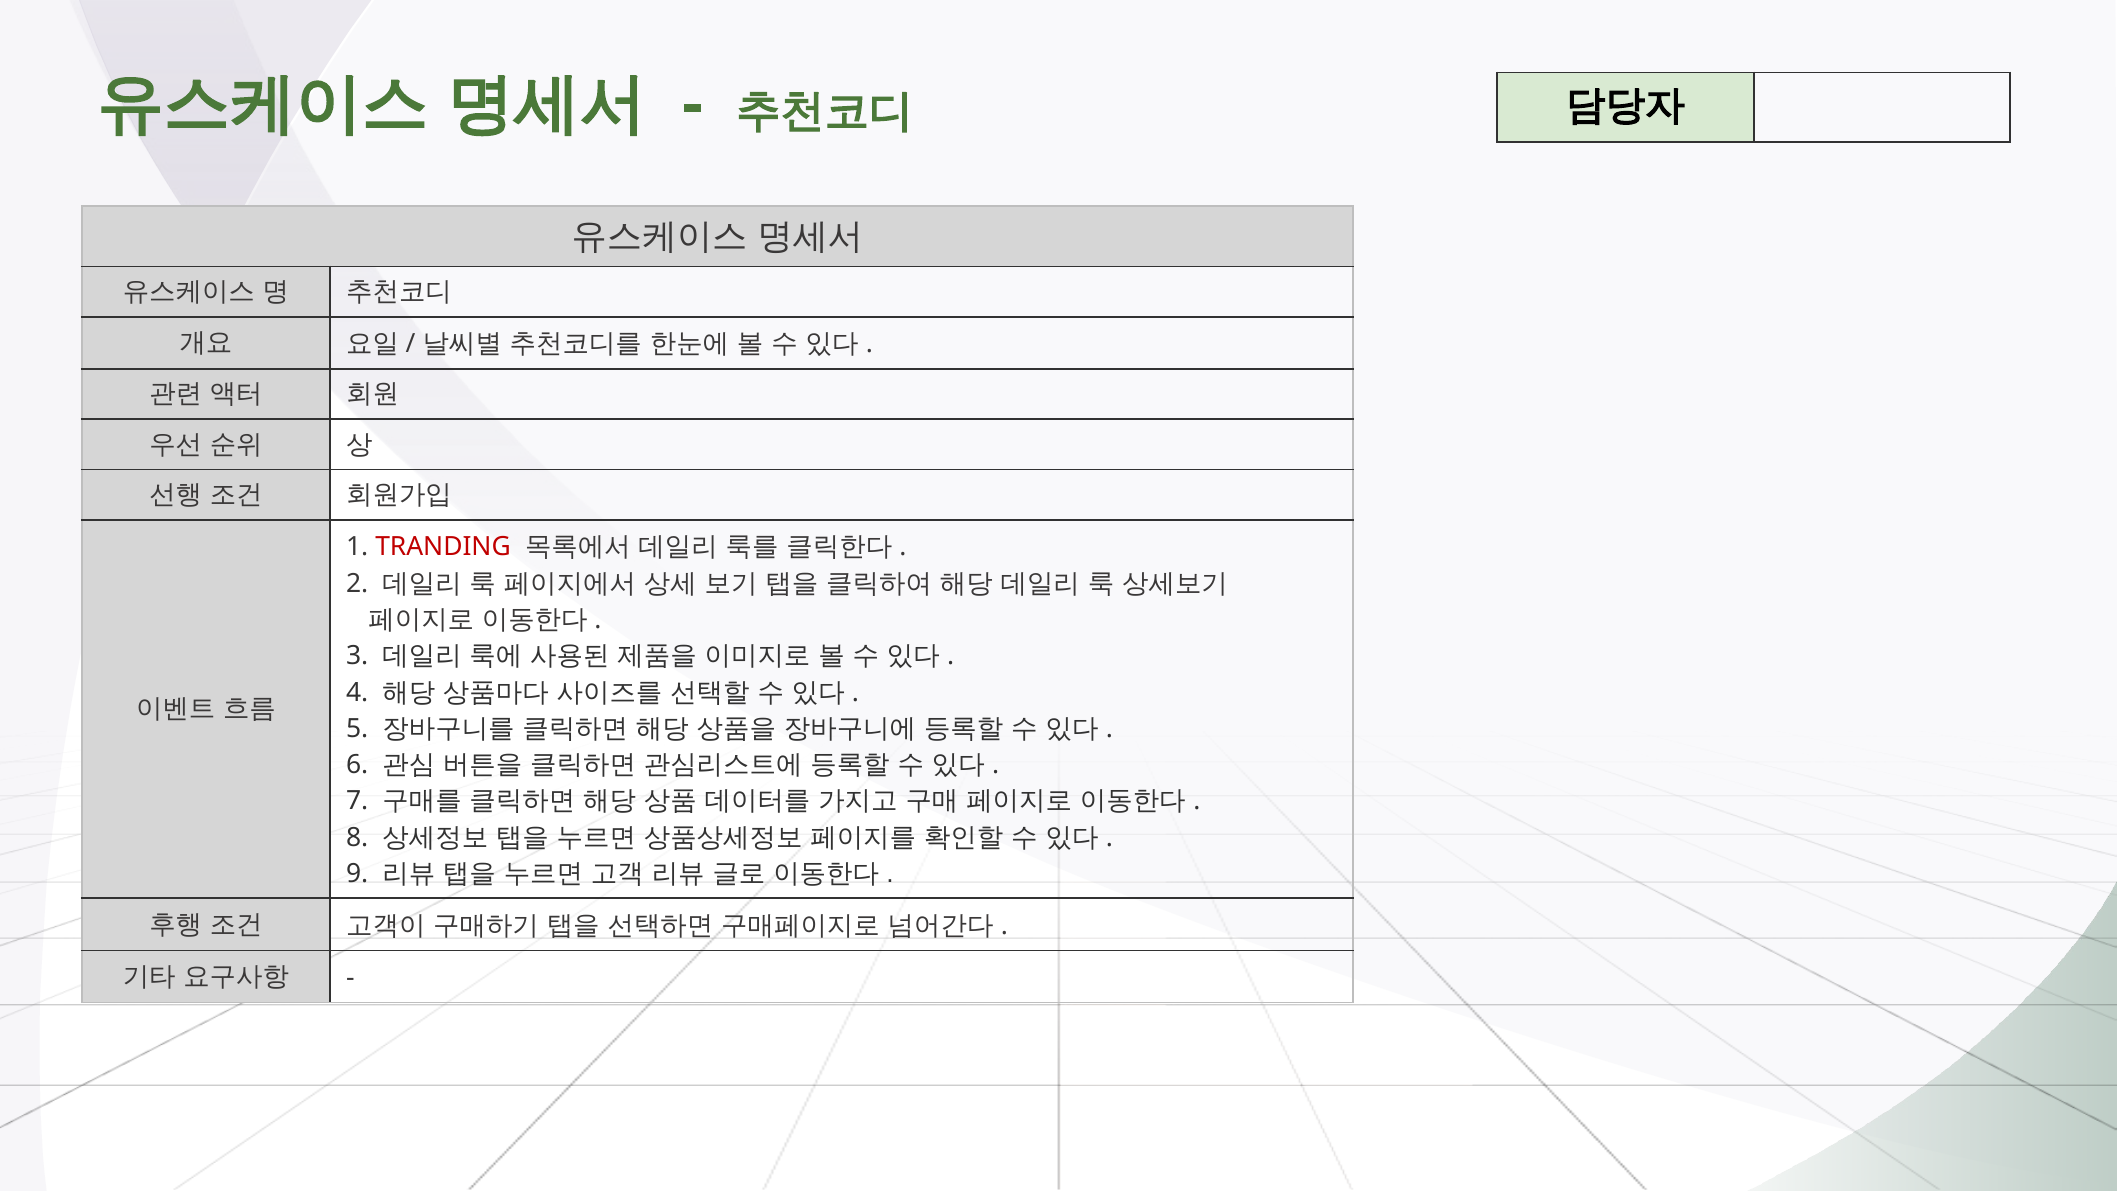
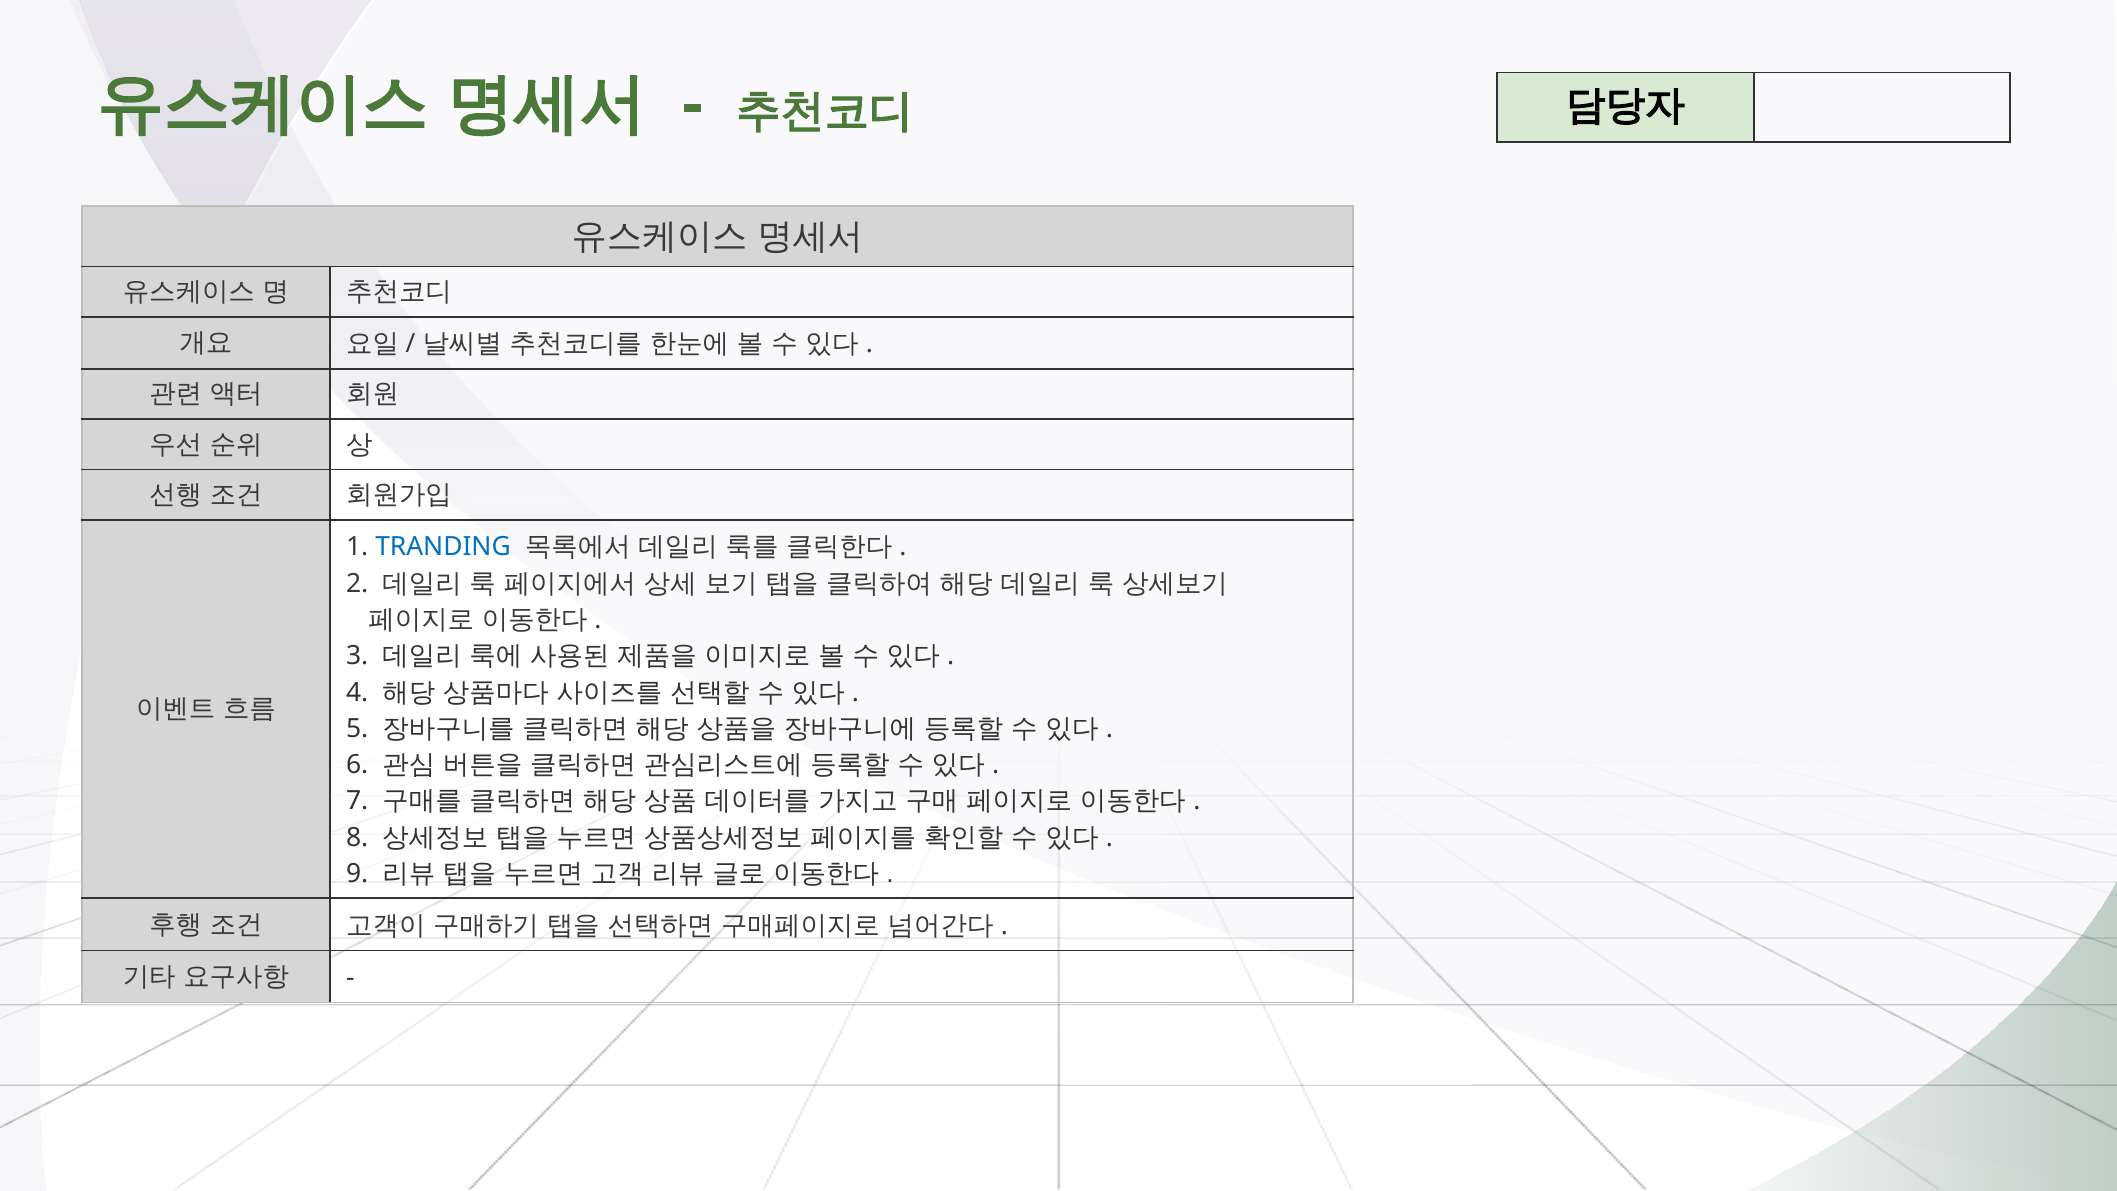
TRANDING colour: red -> blue (443, 547)
